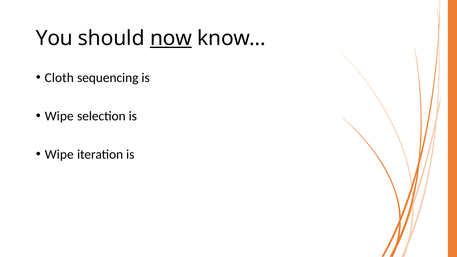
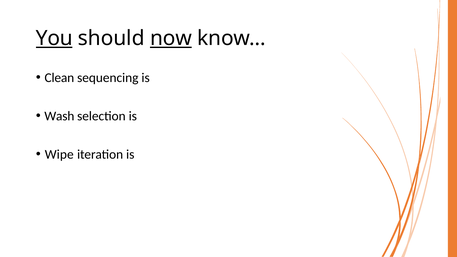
You underline: none -> present (54, 38)
Cloth: Cloth -> Clean (59, 78)
Wipe: Wipe -> Wash (59, 116)
